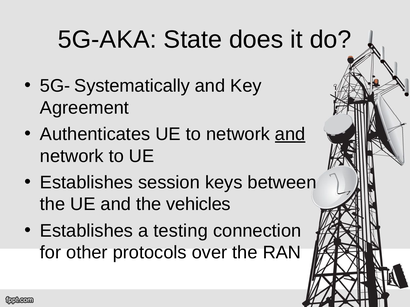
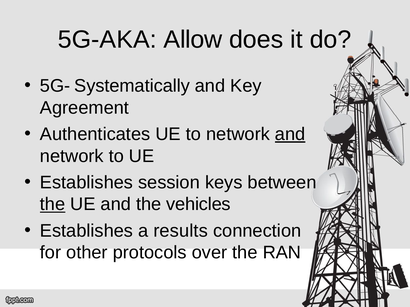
State: State -> Allow (193, 40)
the underline: none -> present (53, 205)
testing: testing -> results (181, 231)
